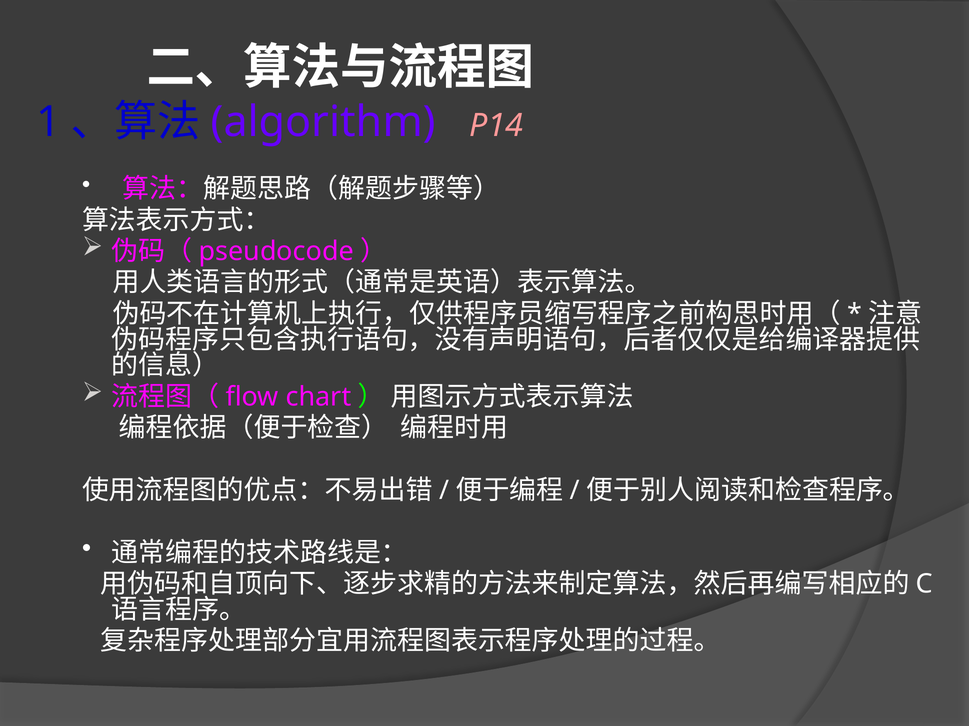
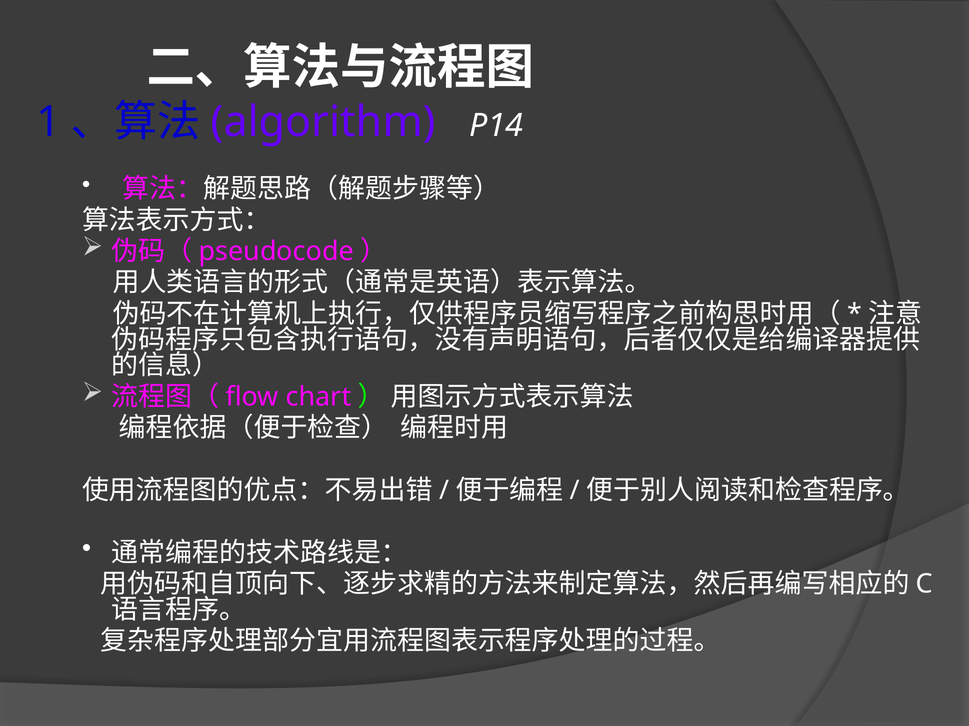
P14 colour: pink -> white (496, 126)
